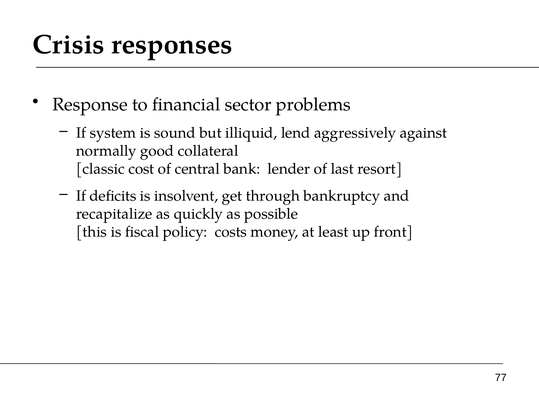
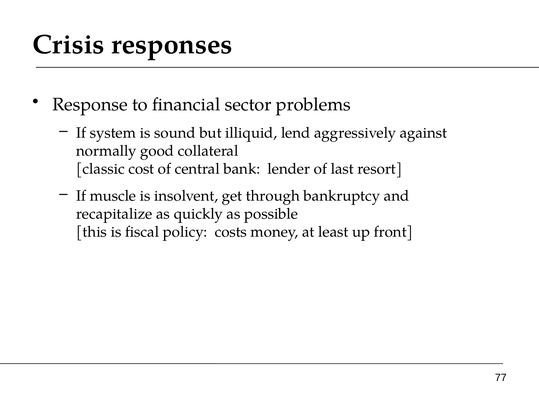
deficits: deficits -> muscle (113, 196)
